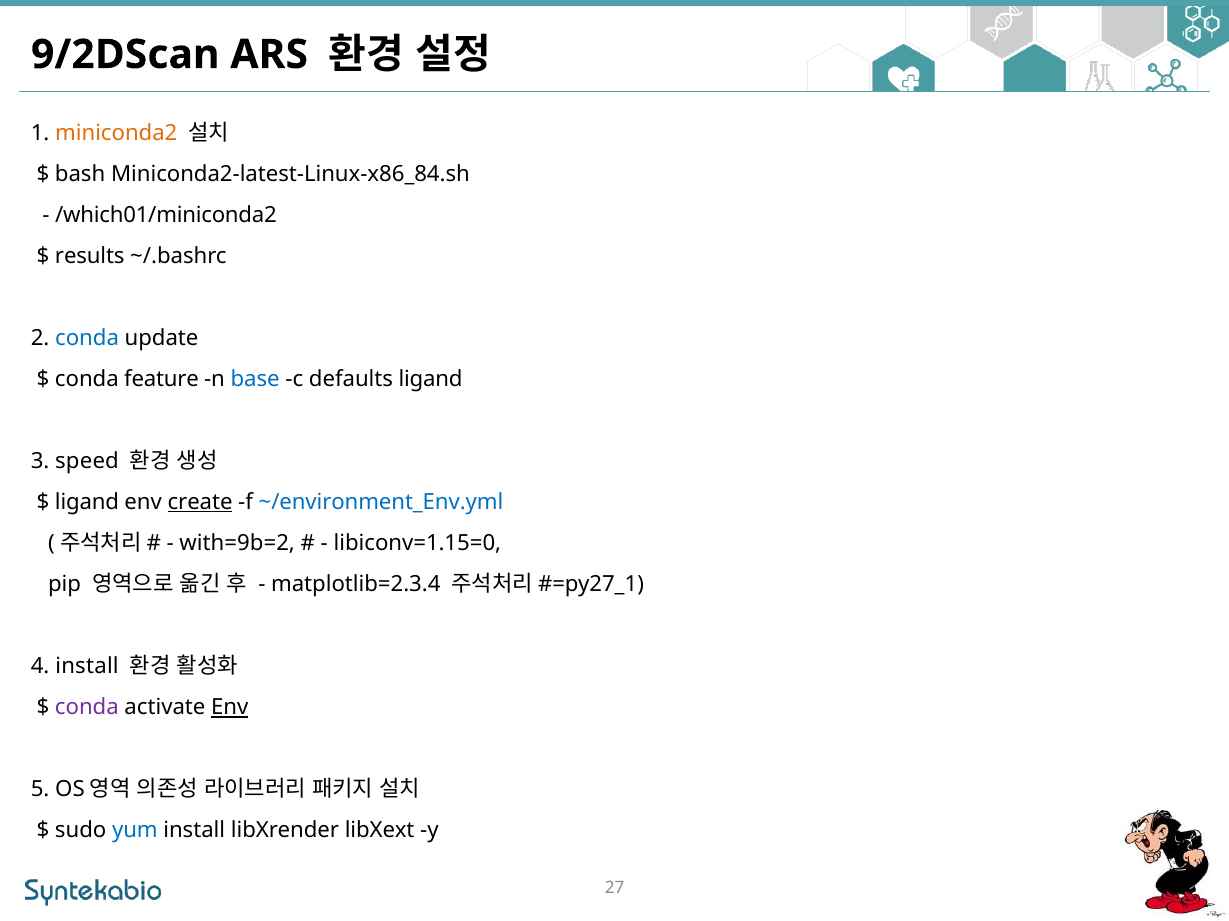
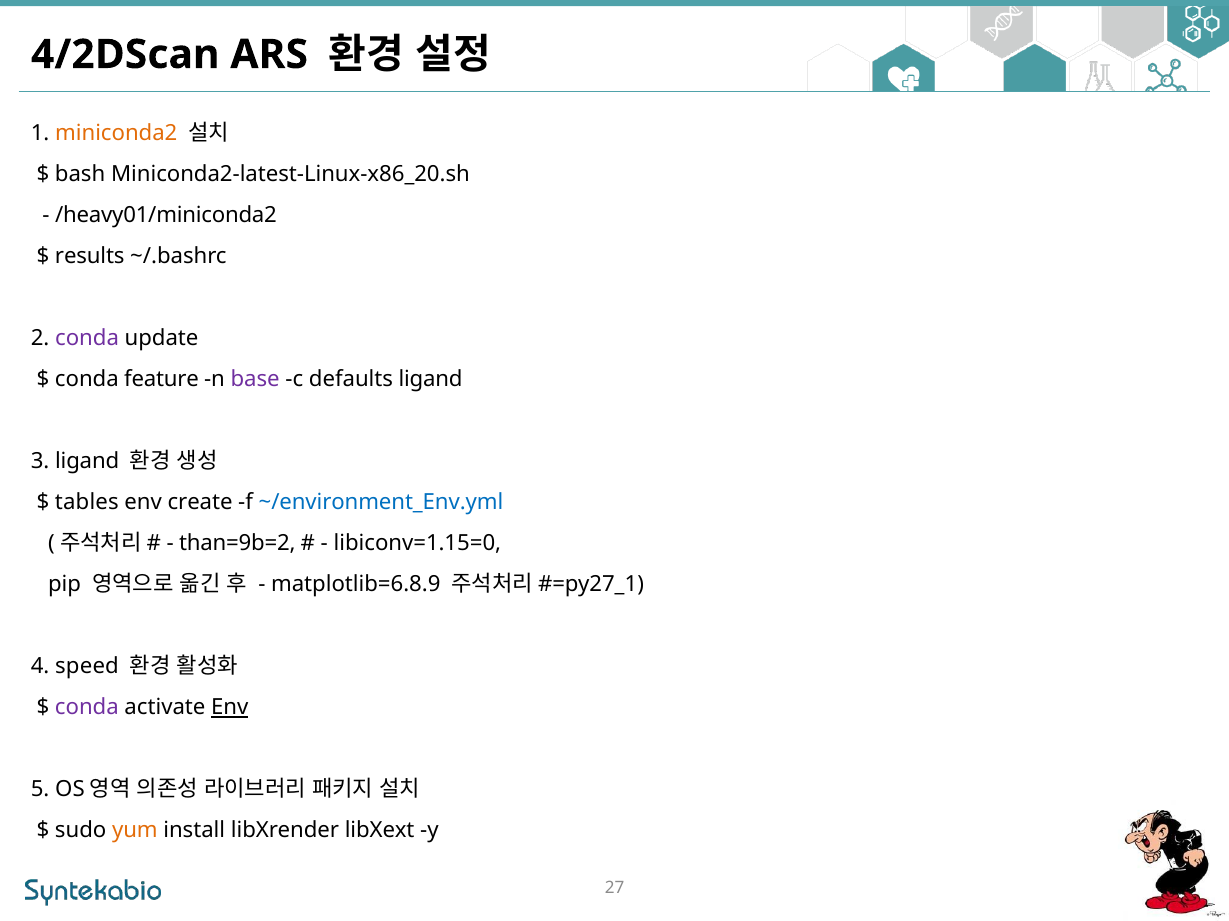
9/2DScan: 9/2DScan -> 4/2DScan (125, 55)
Miniconda2-latest-Linux-x86_84.sh: Miniconda2-latest-Linux-x86_84.sh -> Miniconda2-latest-Linux-x86_20.sh (290, 174)
/which01/miniconda2: /which01/miniconda2 -> /heavy01/miniconda2 (166, 215)
conda colour: blue -> purple (87, 338)
base colour: blue -> purple (255, 379)
3 speed: speed -> ligand (87, 462)
ligand: ligand -> tables (87, 503)
create underline: present -> none (200, 503)
with=9b=2: with=9b=2 -> than=9b=2 (237, 544)
matplotlib=2.3.4: matplotlib=2.3.4 -> matplotlib=6.8.9 (356, 585)
4 install: install -> speed (87, 667)
yum colour: blue -> orange (135, 831)
